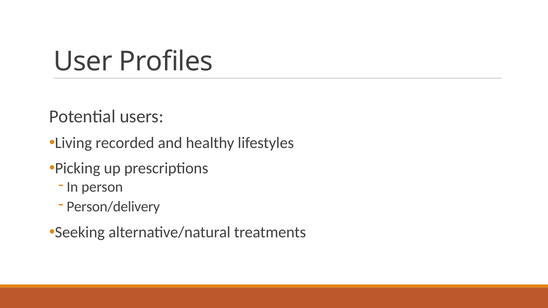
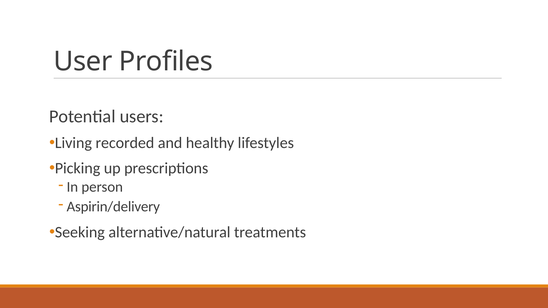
Person/delivery: Person/delivery -> Aspirin/delivery (113, 207)
